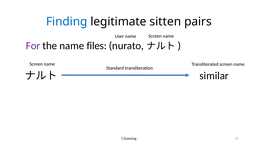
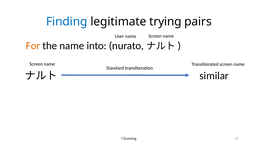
sitten: sitten -> trying (165, 22)
For colour: purple -> orange (33, 46)
files: files -> into (97, 46)
